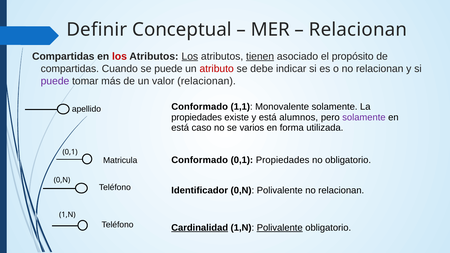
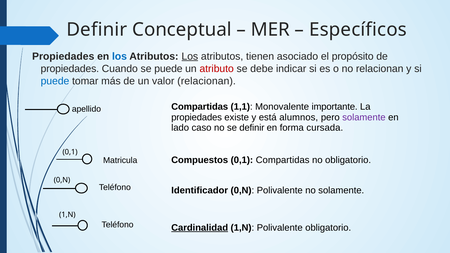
Relacionan: Relacionan -> Específicos (358, 30)
Compartidas: Compartidas -> Propiedades (63, 56)
los colour: red -> blue (119, 56)
tienen underline: present -> none (260, 56)
compartidas: compartidas -> propiedades (70, 69)
puede colour: purple -> blue (55, 81)
apellido Conformado: Conformado -> Compartidas (200, 107)
Monovalente solamente: solamente -> importante (335, 107)
está: está -> lado (180, 128)
se varios: varios -> definir (252, 128)
utilizada: utilizada -> cursada (325, 128)
Conformado: Conformado -> Compuestos (200, 160)
0,1 Propiedades: Propiedades -> Compartidas (283, 160)
Polivalente no relacionan: relacionan -> solamente (341, 190)
Polivalente underline: present -> none (280, 228)
